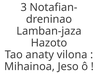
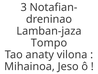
Hazoto: Hazoto -> Tompo (49, 43)
